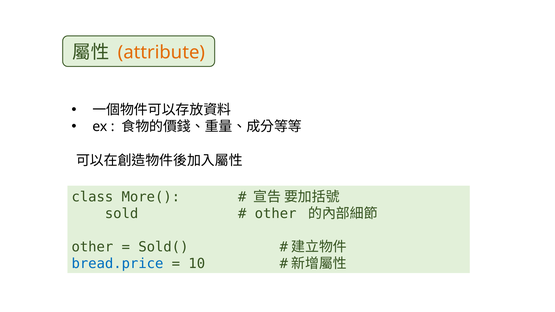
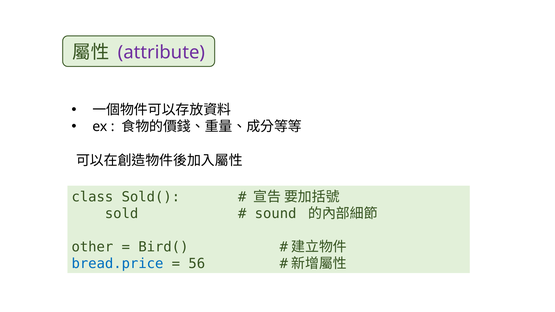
attribute colour: orange -> purple (161, 52)
More(: More( -> Sold( (151, 197)
other: other -> sound (276, 214)
Sold(: Sold( -> Bird( (163, 247)
10: 10 -> 56 (197, 264)
